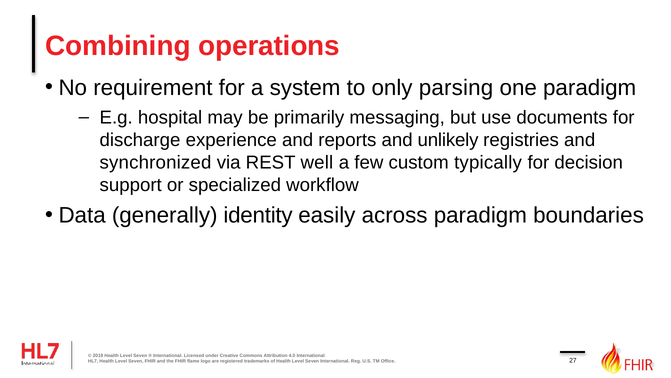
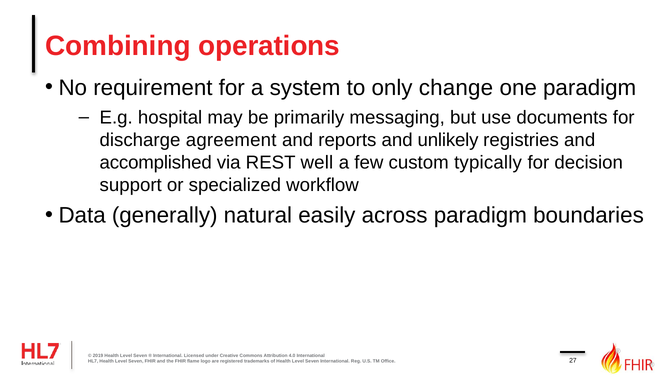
parsing: parsing -> change (456, 88)
experience: experience -> agreement (231, 140)
synchronized: synchronized -> accomplished (156, 162)
identity: identity -> natural (258, 215)
